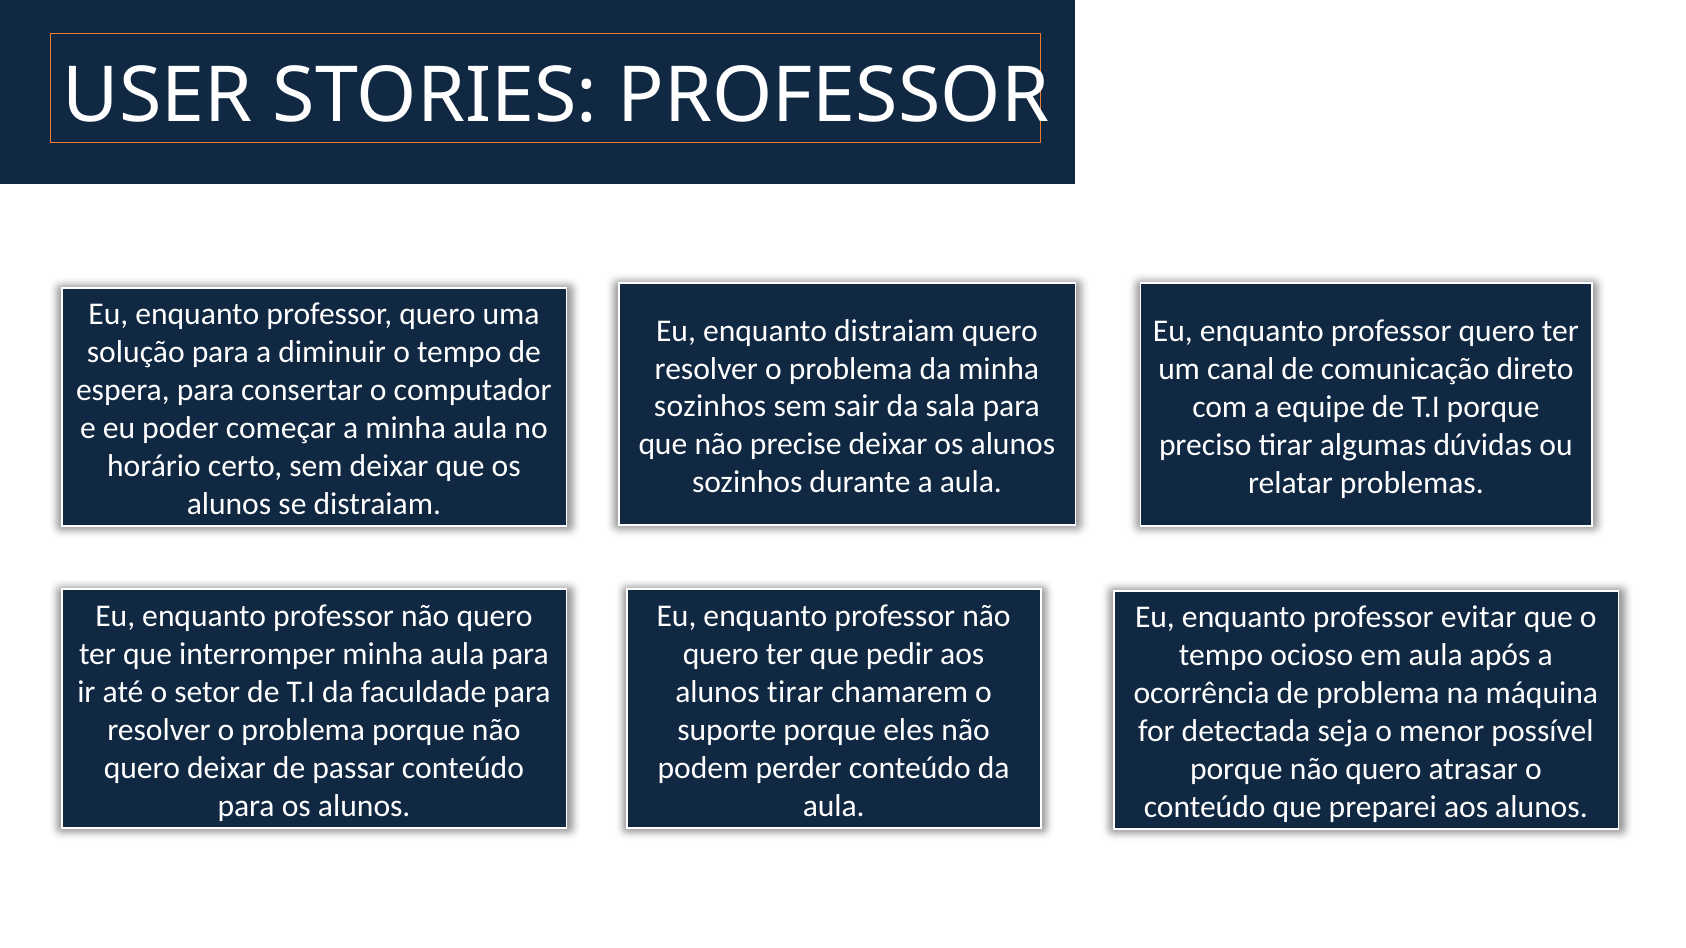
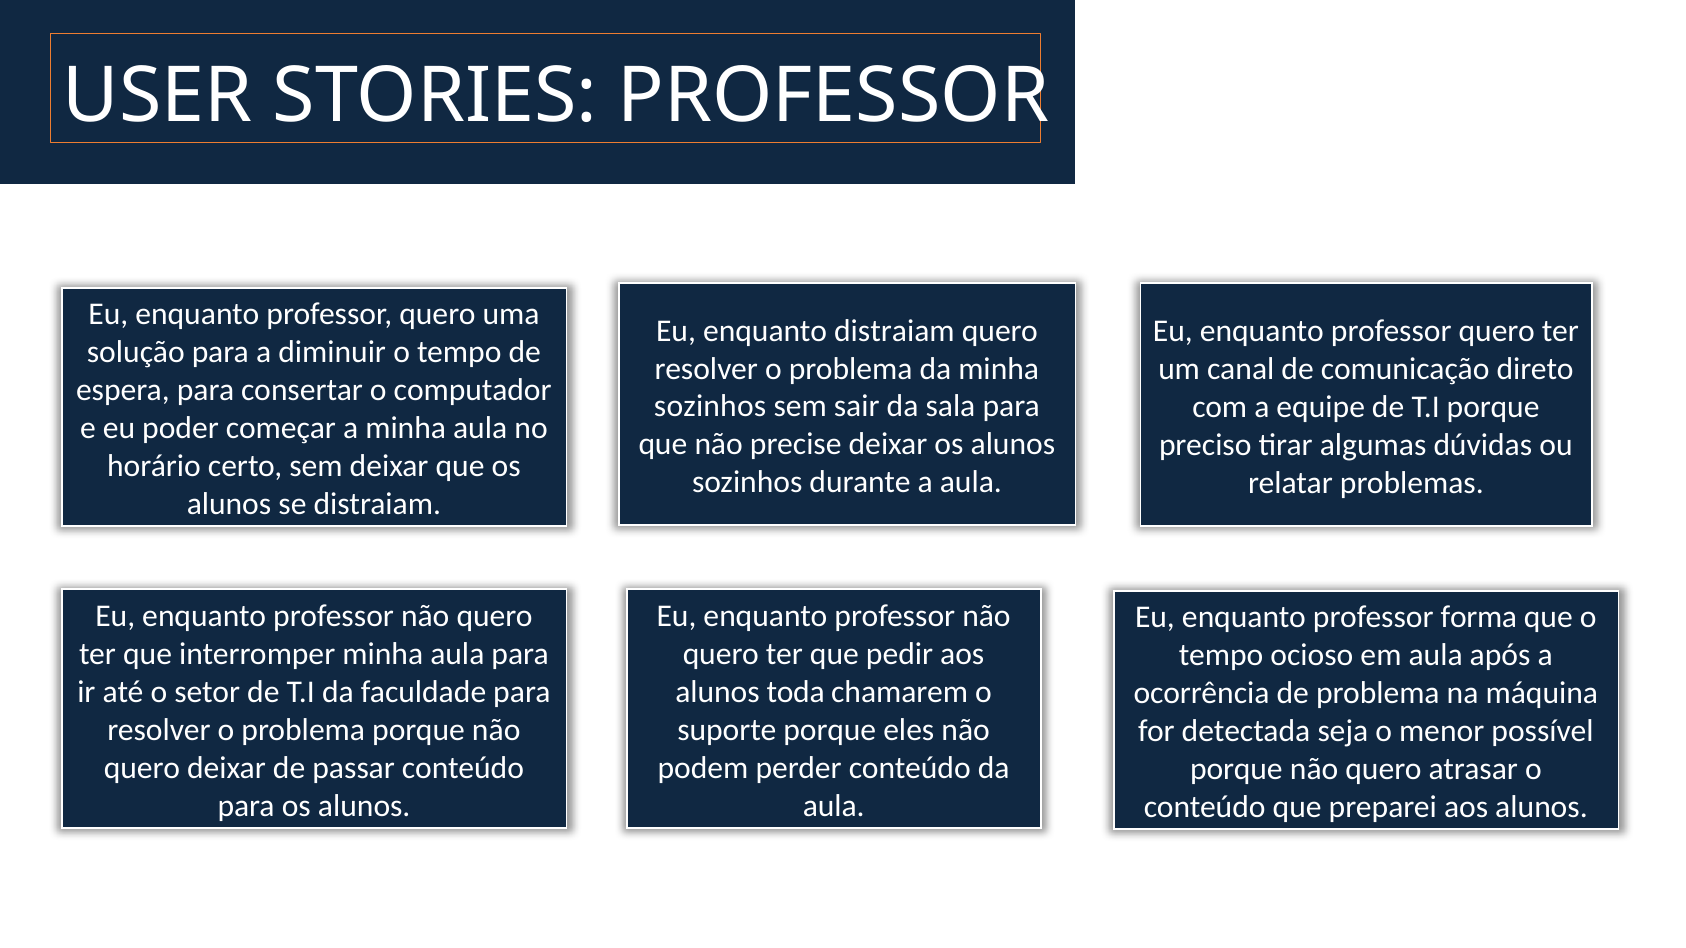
evitar: evitar -> forma (1479, 618)
alunos tirar: tirar -> toda (796, 692)
